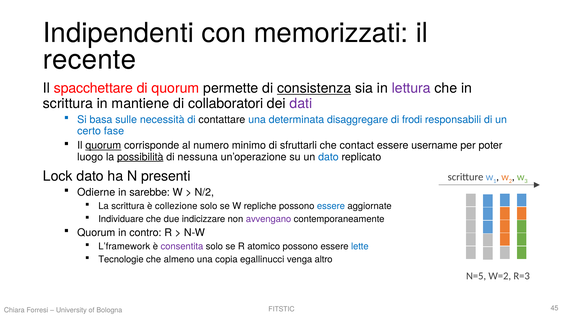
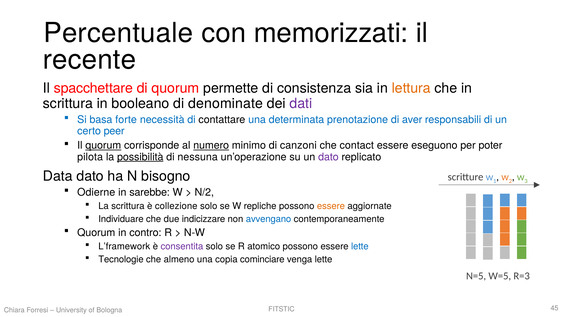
Indipendenti: Indipendenti -> Percentuale (118, 33)
consistenza underline: present -> none (314, 88)
lettura colour: purple -> orange (411, 88)
mantiene: mantiene -> booleano (141, 103)
collaboratori: collaboratori -> denominate (226, 103)
sulle: sulle -> forte (126, 120)
disaggregare: disaggregare -> prenotazione (358, 120)
frodi: frodi -> aver (412, 120)
fase: fase -> peer (114, 131)
numero underline: none -> present (211, 145)
sfruttarli: sfruttarli -> canzoni (298, 145)
username: username -> eseguono (434, 145)
luogo: luogo -> pilota (90, 157)
dato colour: blue -> purple (328, 157)
Lock: Lock -> Data (58, 176)
presenti: presenti -> bisogno (166, 176)
essere colour: blue -> orange (331, 206)
avvengano colour: purple -> blue (269, 219)
egallinucci: egallinucci -> cominciare (262, 259)
venga altro: altro -> lette (324, 259)
W=2: W=2 -> W=5 (500, 276)
